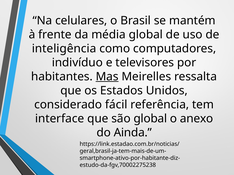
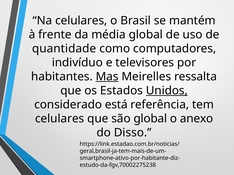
inteligência: inteligência -> quantidade (64, 49)
Unidos underline: none -> present (167, 91)
fácil: fácil -> está (116, 105)
interface: interface -> celulares (60, 119)
Ainda: Ainda -> Disso (133, 133)
